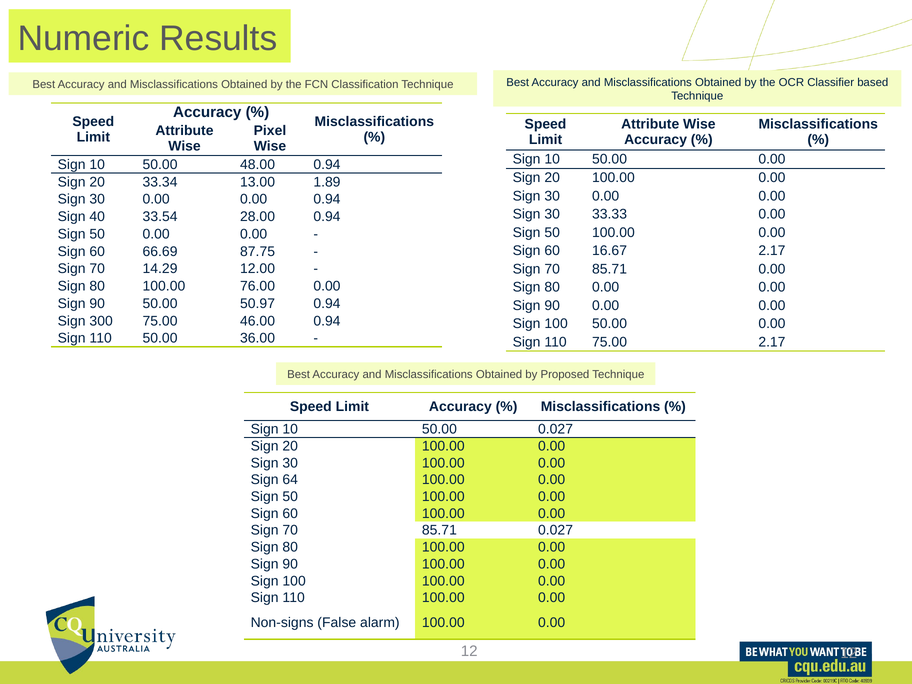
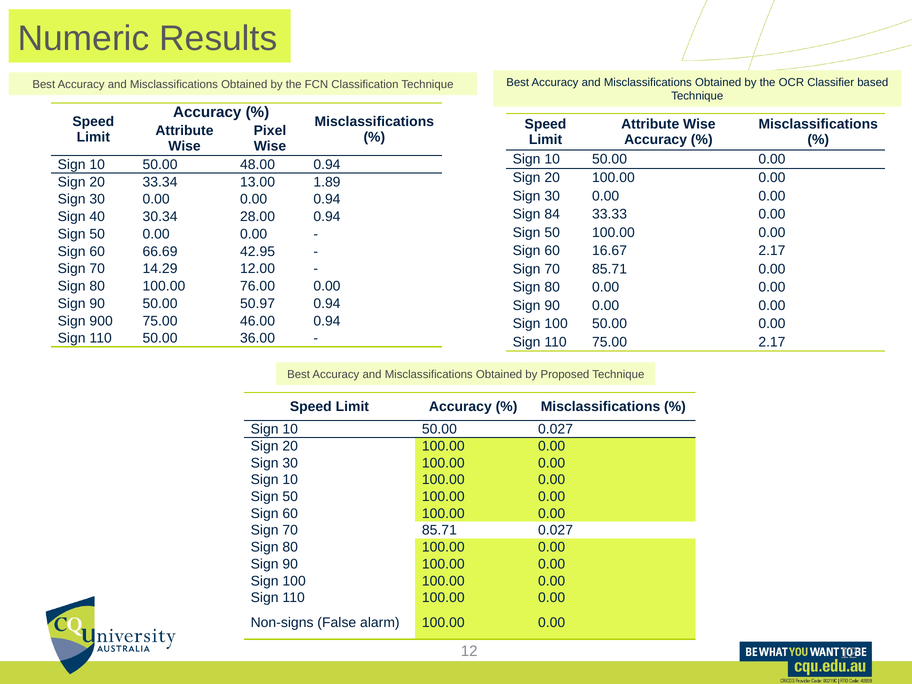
30: 30 -> 84 (552, 214)
33.54: 33.54 -> 30.34 (160, 217)
87.75: 87.75 -> 42.95 (258, 251)
300: 300 -> 900 (101, 321)
64: 64 -> 10 (290, 480)
